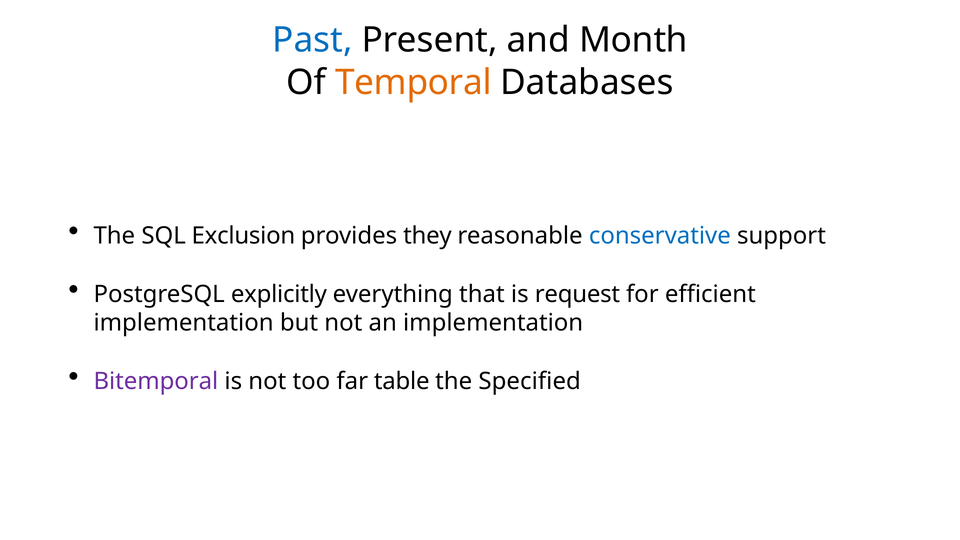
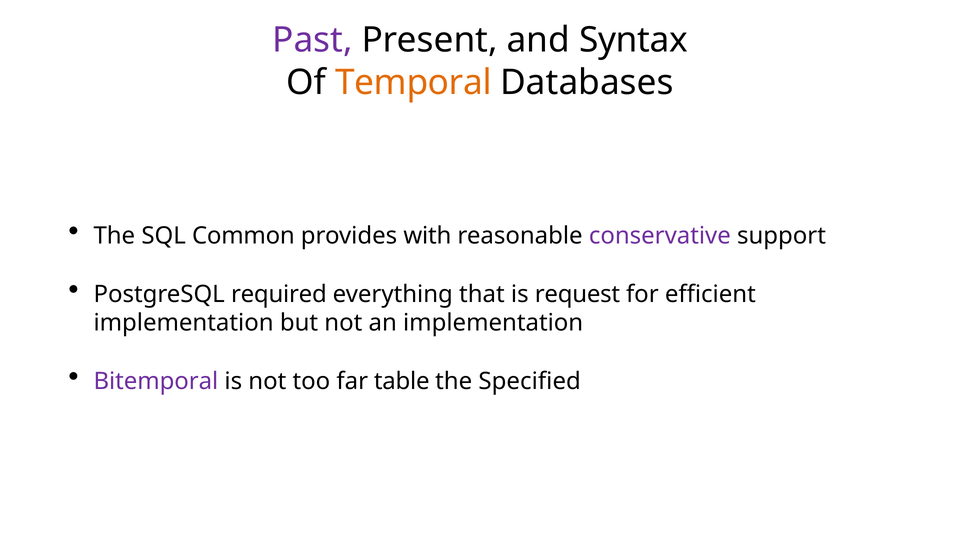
Past colour: blue -> purple (312, 40)
Month: Month -> Syntax (634, 40)
Exclusion: Exclusion -> Common (243, 236)
they: they -> with (427, 236)
conservative colour: blue -> purple (660, 236)
explicitly: explicitly -> required (279, 294)
